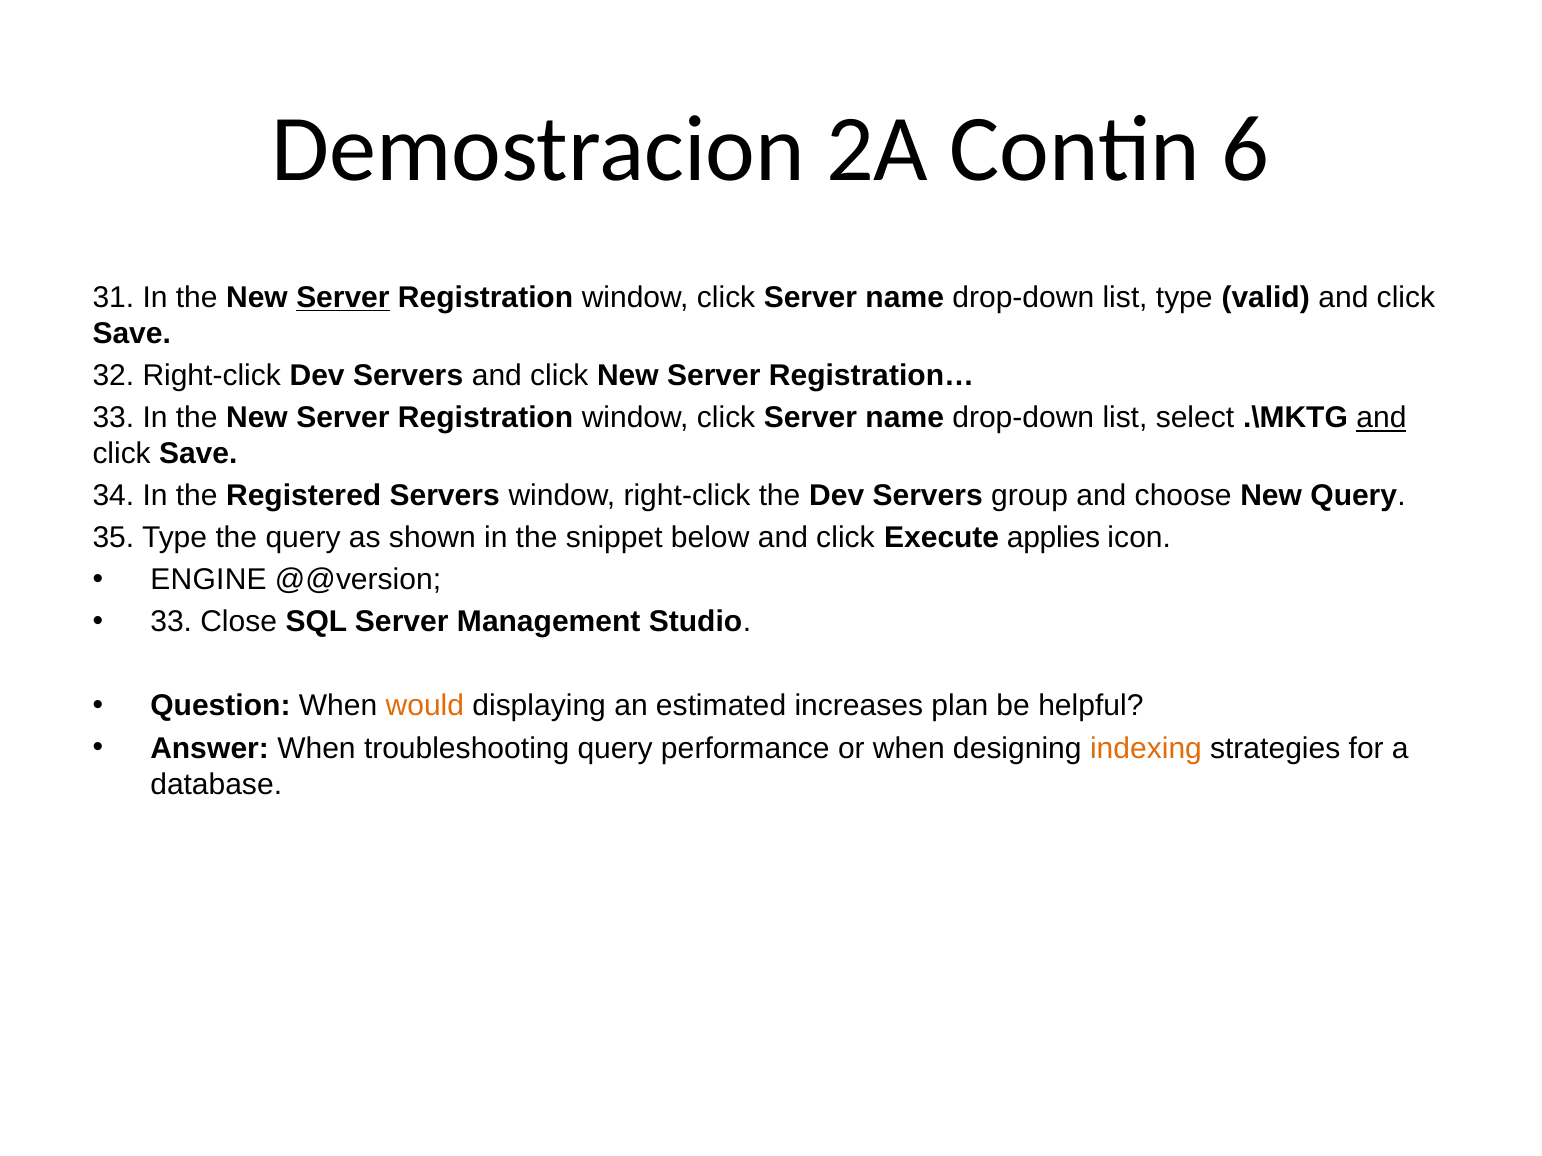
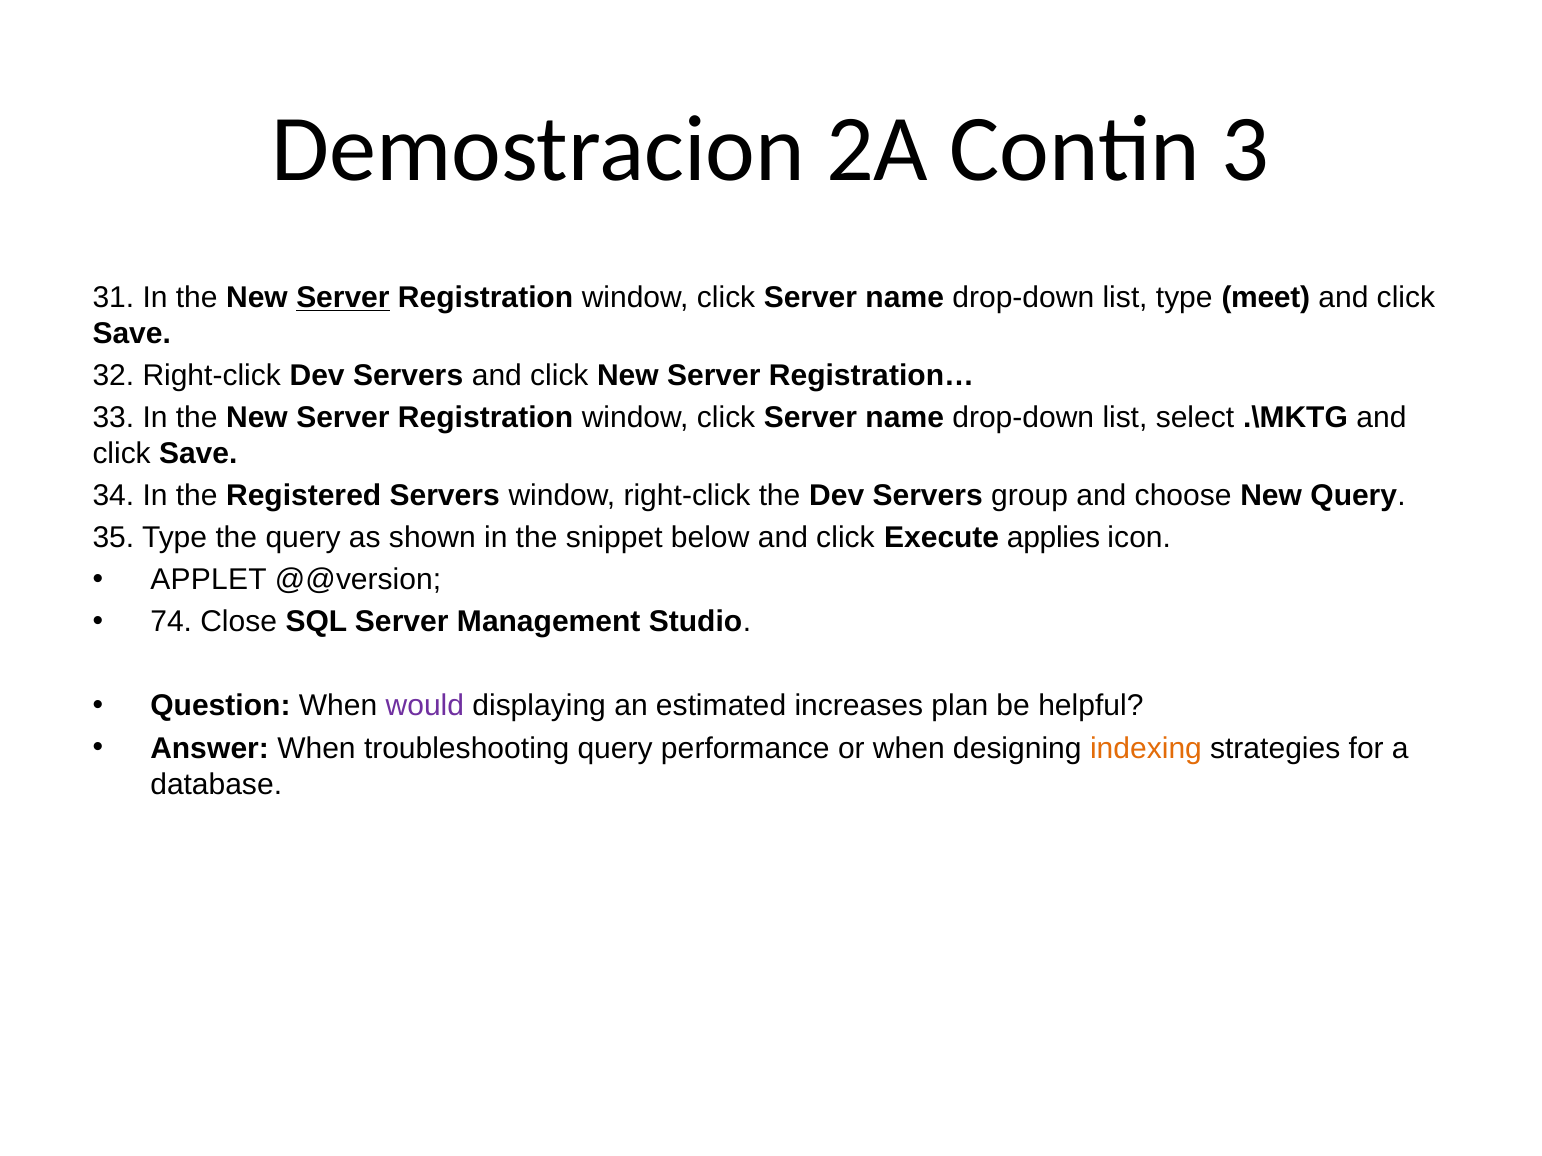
6: 6 -> 3 (1245, 149)
valid: valid -> meet (1266, 298)
and underline: present -> none (1381, 418)
ENGINE: ENGINE -> APPLET (209, 580)
33: 33 -> 74 (171, 622)
would colour: orange -> purple (425, 706)
